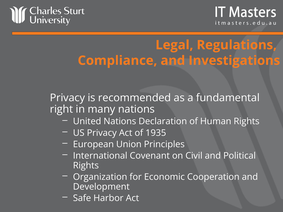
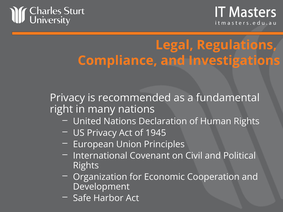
1935: 1935 -> 1945 (156, 133)
